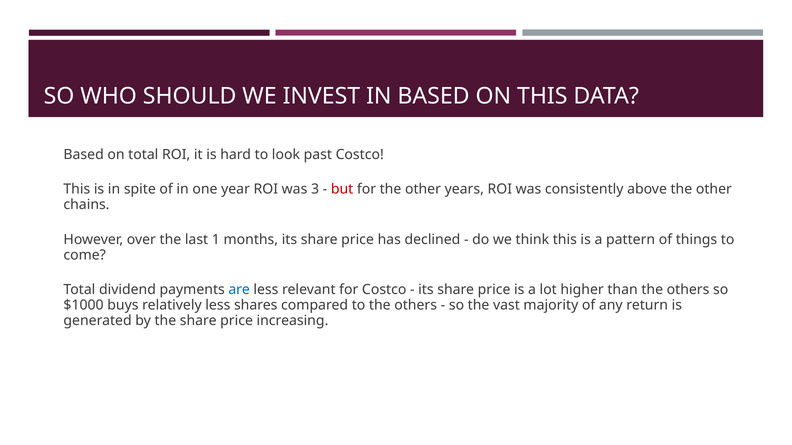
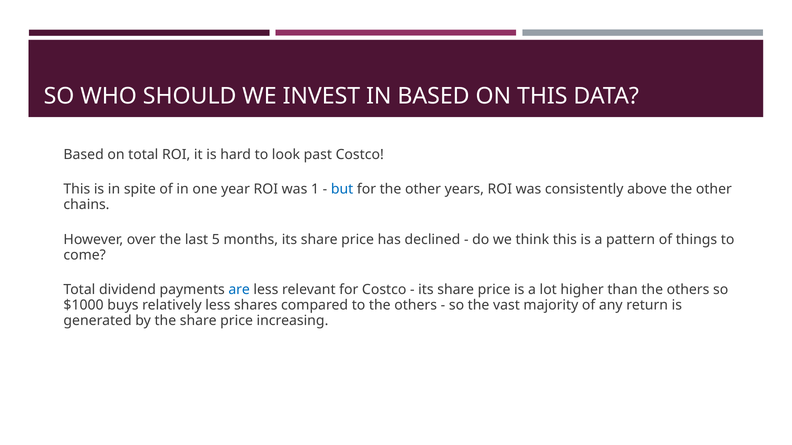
3: 3 -> 1 (315, 189)
but colour: red -> blue (342, 189)
1: 1 -> 5 (216, 240)
